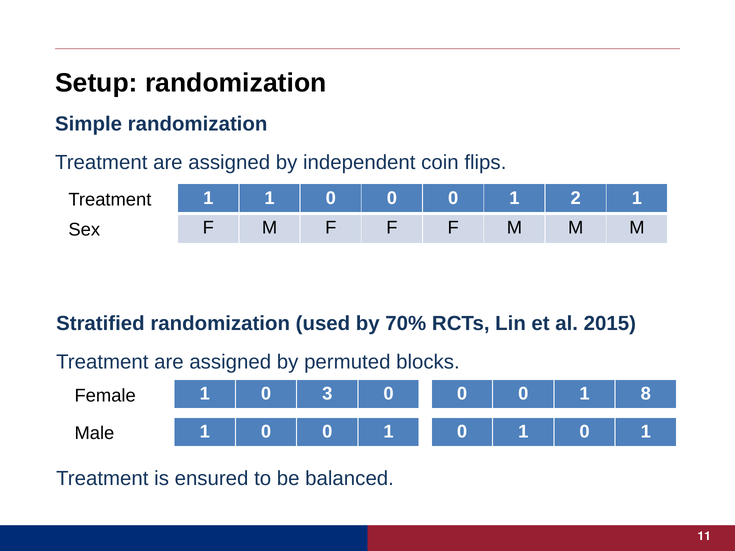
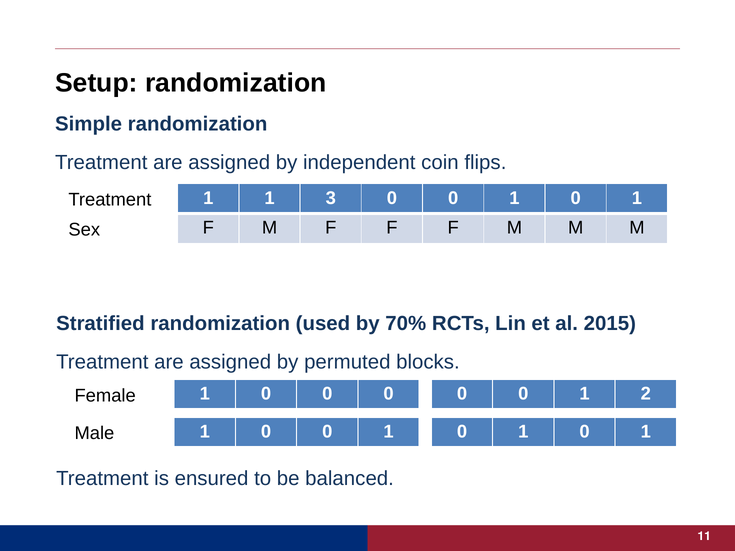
1 1 0: 0 -> 3 (331, 198)
0 0 1 2: 2 -> 0 (576, 198)
3: 3 -> 0 (327, 394)
8: 8 -> 2 (646, 394)
